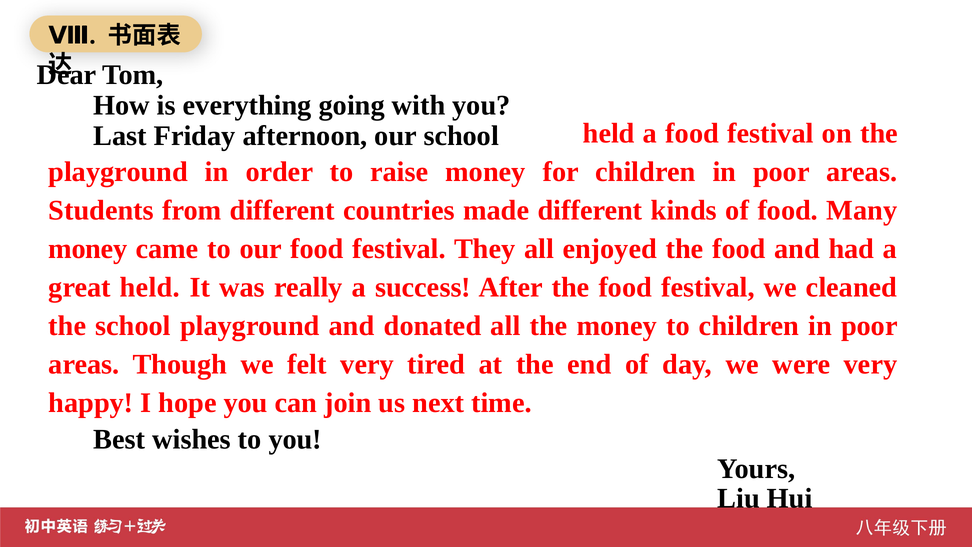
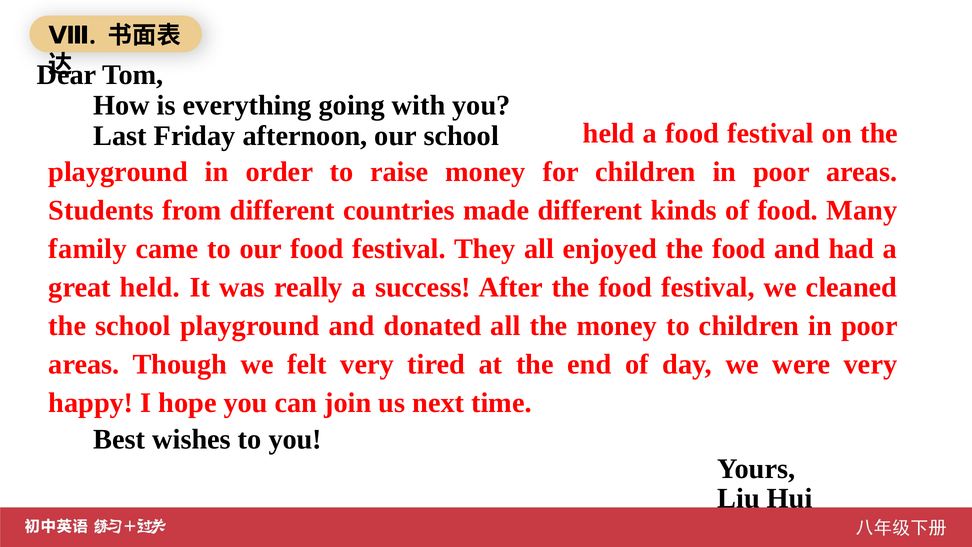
money: money -> family (88, 249)
